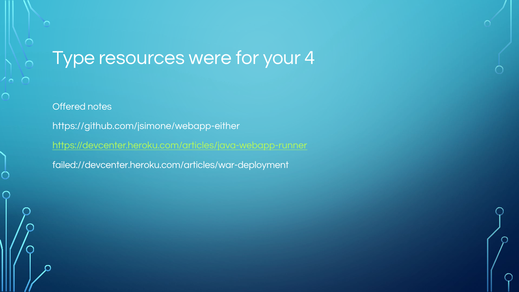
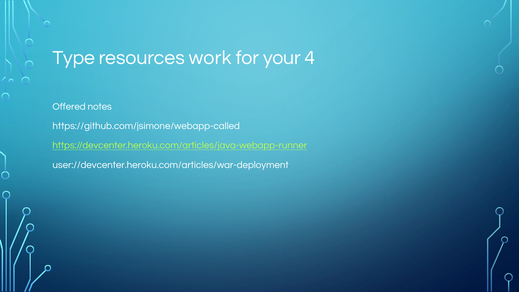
were: were -> work (210, 58)
https://github.com/jsimone/webapp-either: https://github.com/jsimone/webapp-either -> https://github.com/jsimone/webapp-called (146, 126)
failed://devcenter.heroku.com/articles/war-deployment: failed://devcenter.heroku.com/articles/war-deployment -> user://devcenter.heroku.com/articles/war-deployment (171, 165)
